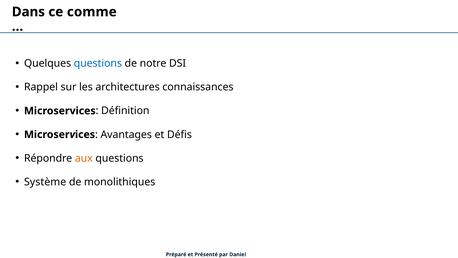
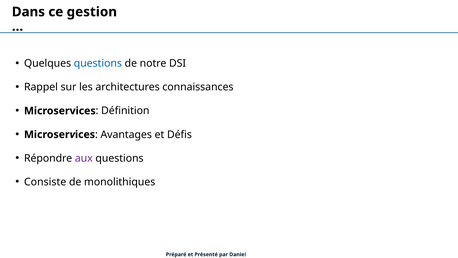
comme: comme -> gestion (92, 12)
aux colour: orange -> purple (84, 158)
Système: Système -> Consiste (45, 182)
